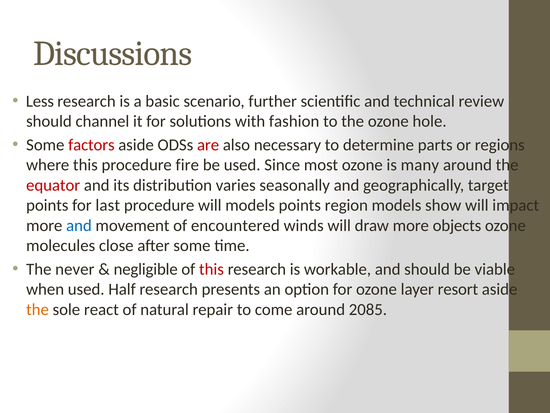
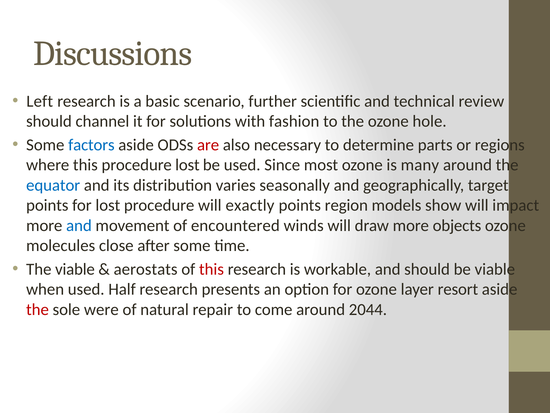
Less: Less -> Left (40, 101)
factors colour: red -> blue (91, 145)
procedure fire: fire -> lost (187, 165)
equator colour: red -> blue (53, 185)
for last: last -> lost (108, 205)
will models: models -> exactly (250, 205)
The never: never -> viable (75, 269)
negligible: negligible -> aerostats (146, 269)
the colour: orange -> red (38, 309)
react: react -> were (101, 309)
2085: 2085 -> 2044 (368, 309)
